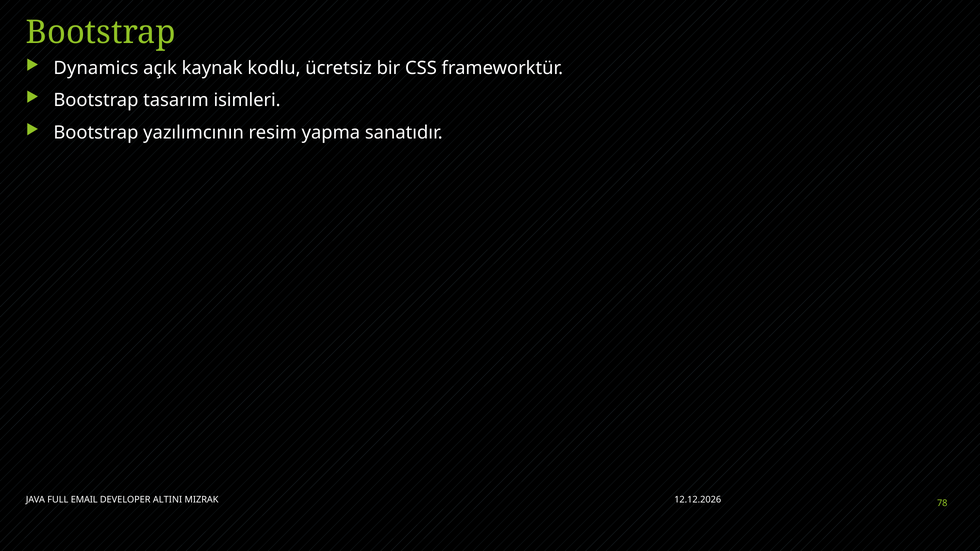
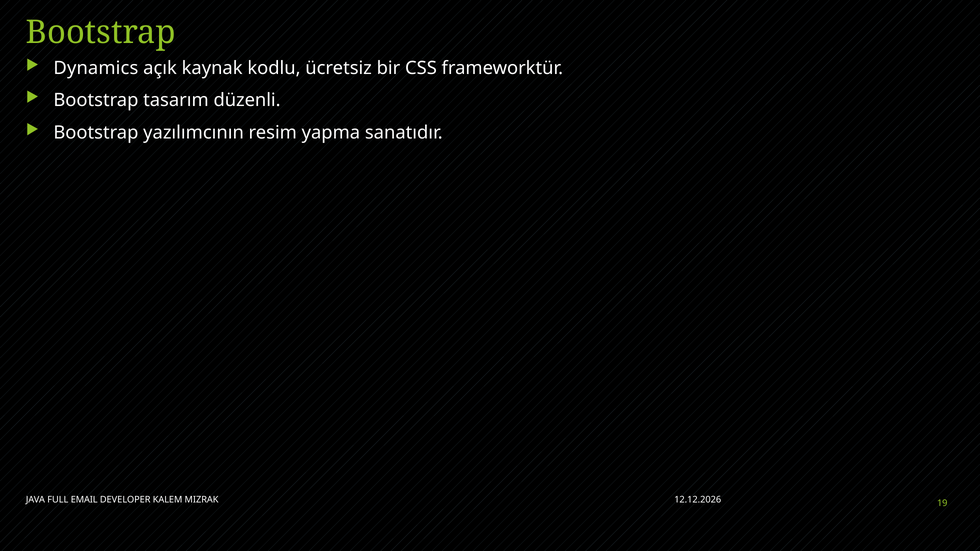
isimleri: isimleri -> düzenli (247, 100)
ALTINI: ALTINI -> KALEM (168, 500)
78: 78 -> 19 (942, 503)
